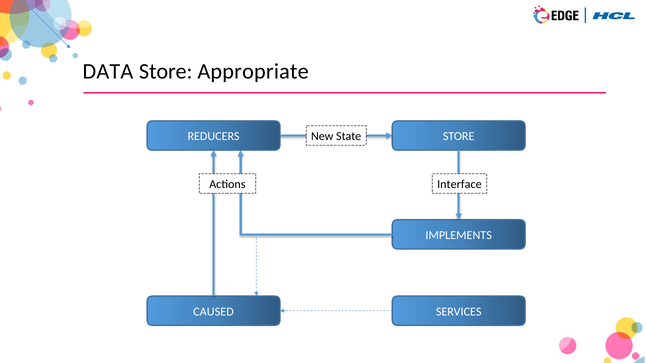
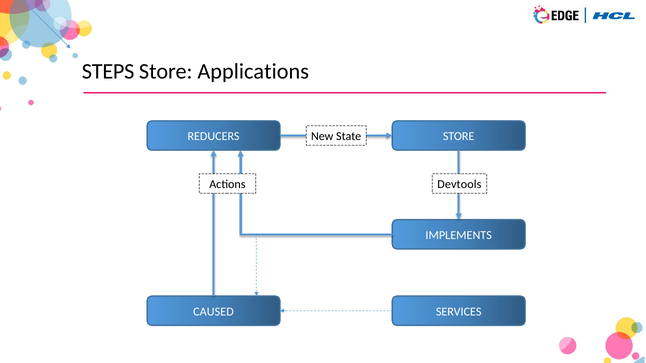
DATA: DATA -> STEPS (108, 72)
Appropriate: Appropriate -> Applications (253, 72)
Interface: Interface -> Devtools (459, 185)
